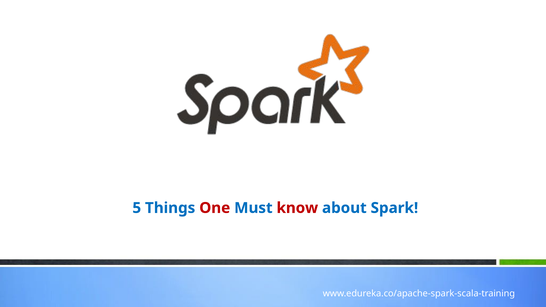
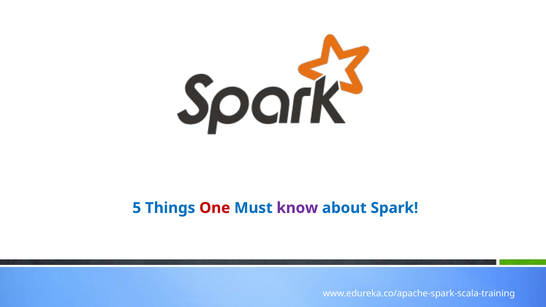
know colour: red -> purple (297, 208)
